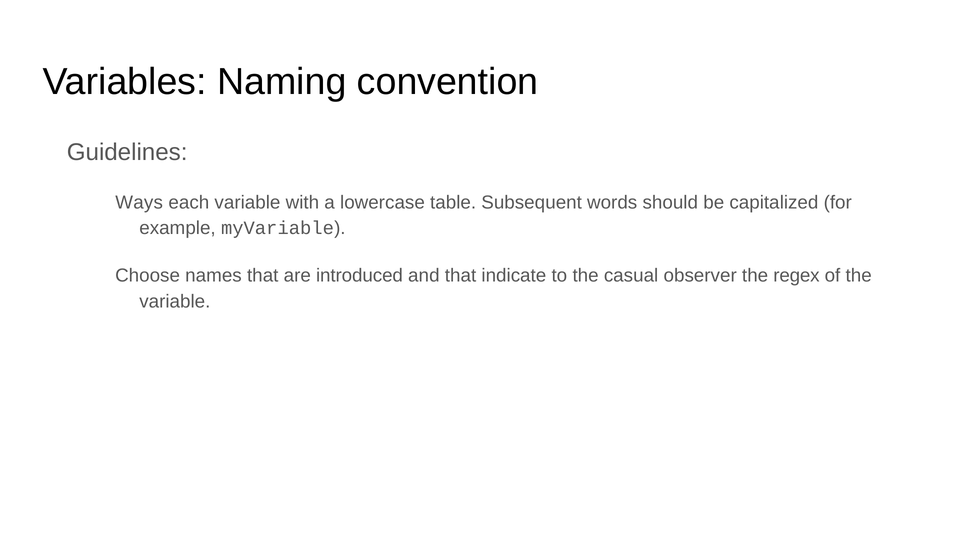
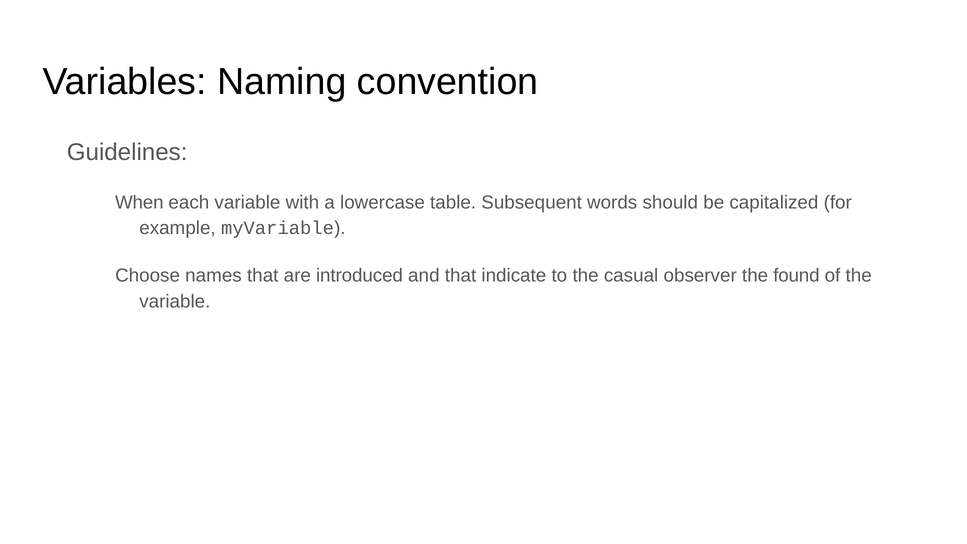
Ways: Ways -> When (139, 202)
regex: regex -> found (796, 276)
